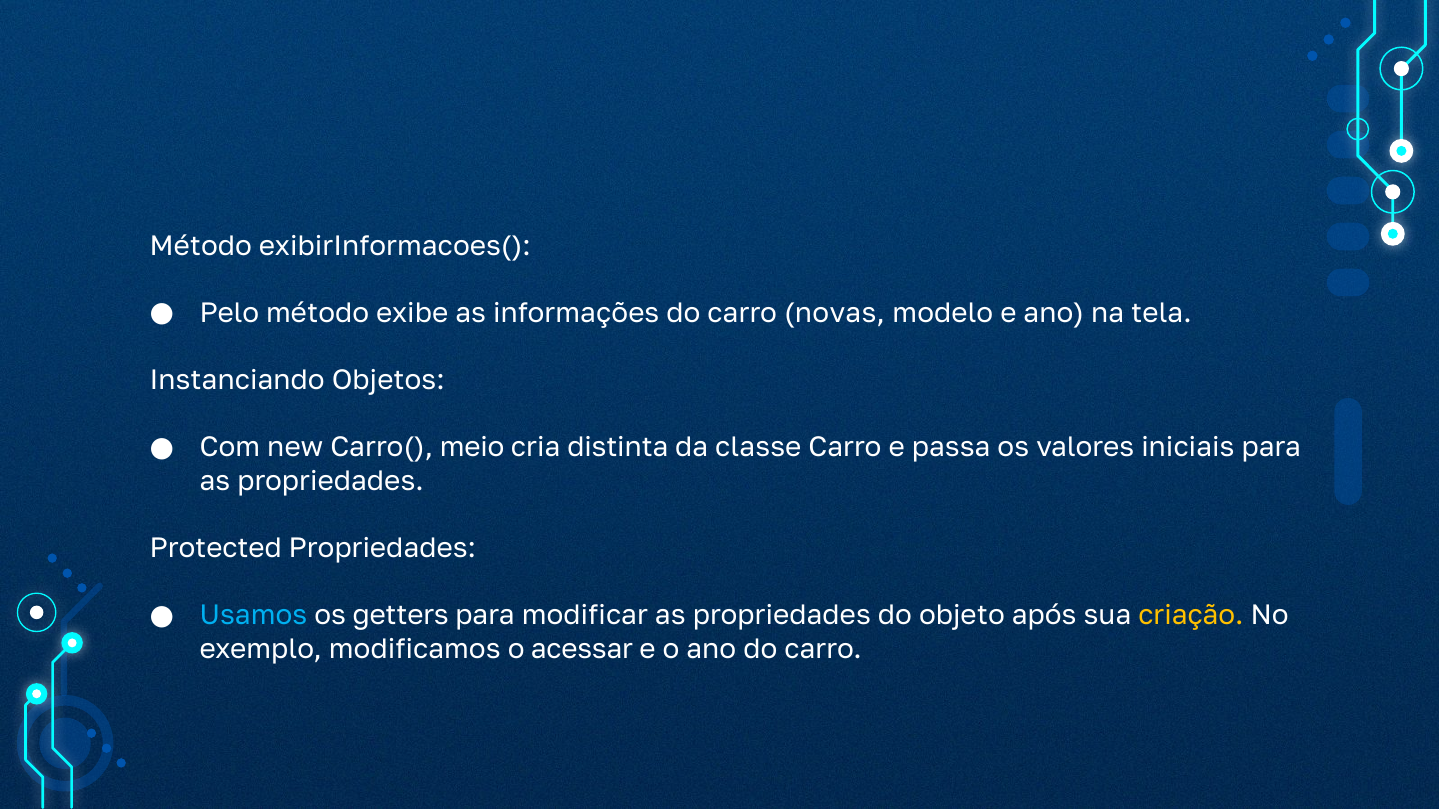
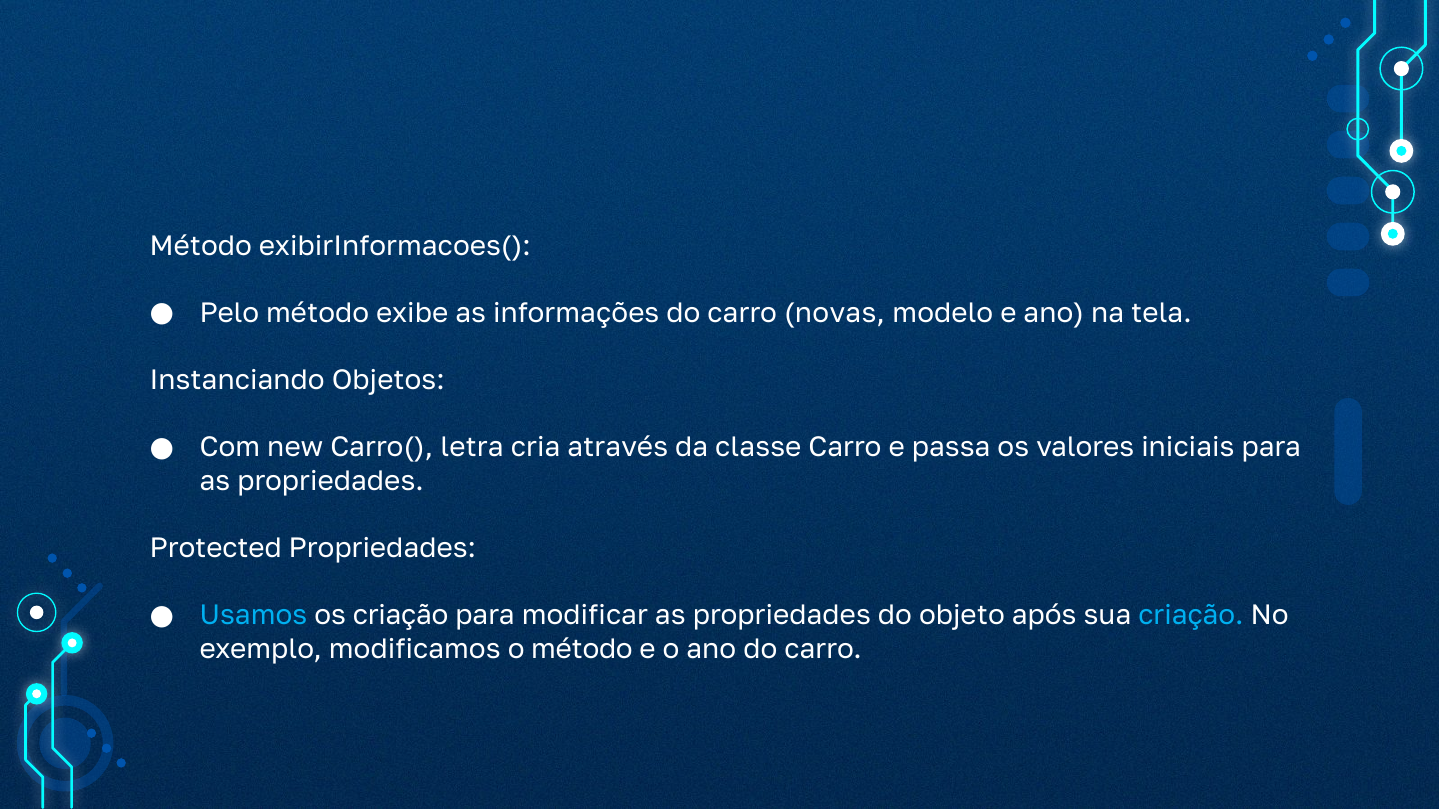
meio: meio -> letra (472, 448)
distinta: distinta -> através (618, 448)
os getters: getters -> criação (401, 616)
criação colour: yellow -> light blue (1191, 616)
o acessar: acessar -> método (582, 649)
